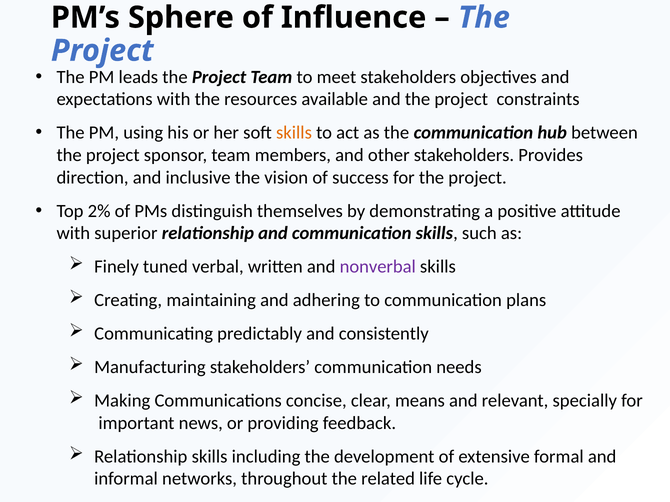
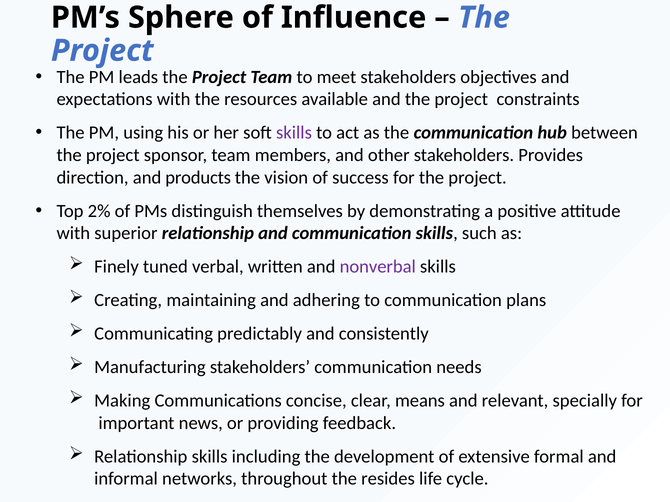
skills colour: orange -> purple (294, 133)
inclusive: inclusive -> products (198, 178)
related: related -> resides (388, 479)
